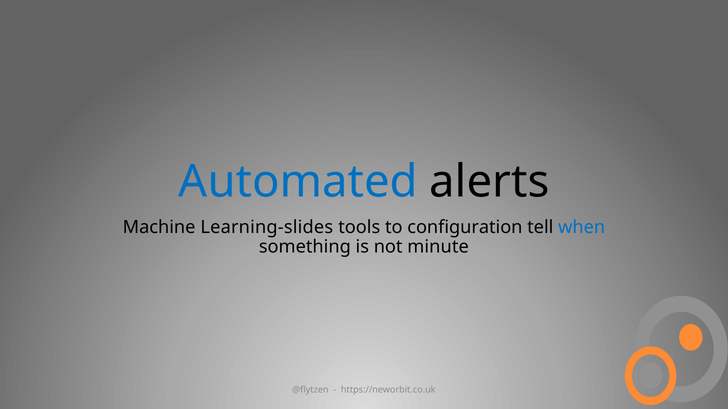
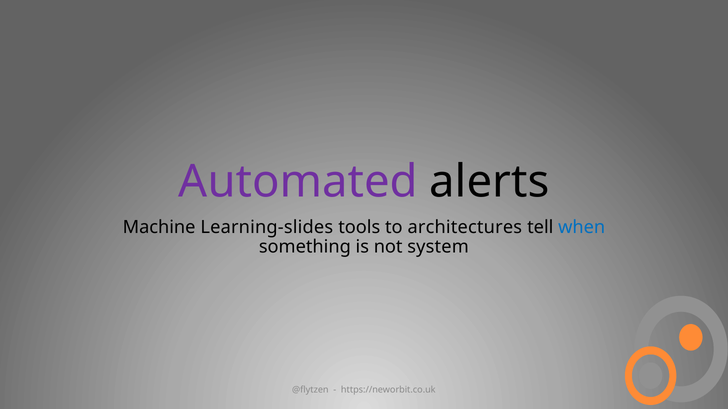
Automated colour: blue -> purple (298, 182)
configuration: configuration -> architectures (465, 228)
minute: minute -> system (438, 247)
